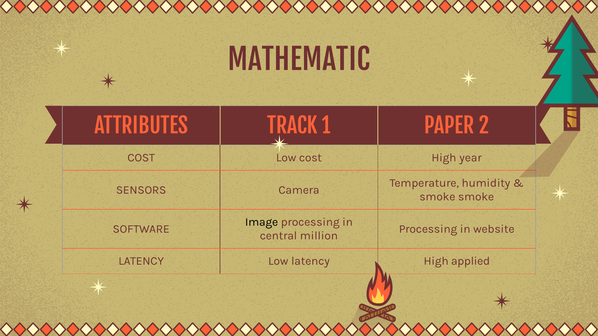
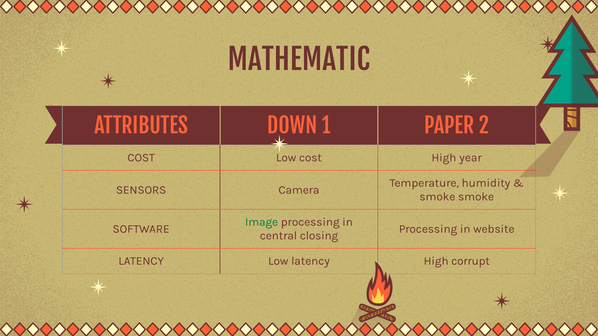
TRACK: TRACK -> DOWN (292, 127)
Image colour: black -> green (262, 222)
million: million -> closing (319, 236)
applied: applied -> corrupt (471, 261)
